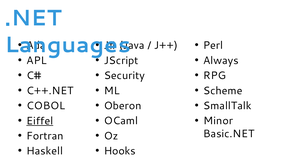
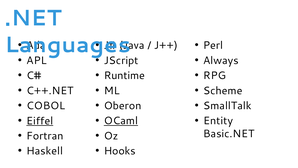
Security: Security -> Runtime (124, 75)
OCaml underline: none -> present (121, 121)
Minor: Minor -> Entity (218, 121)
